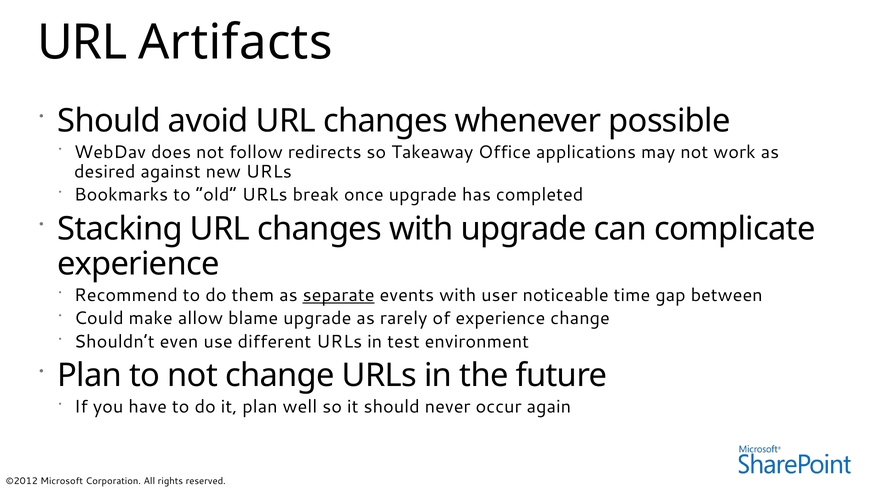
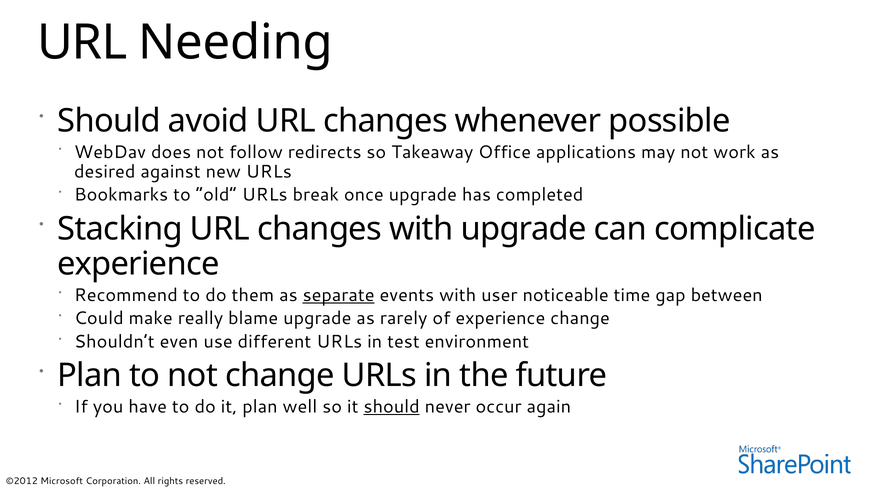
Artifacts: Artifacts -> Needing (236, 43)
allow: allow -> really (200, 319)
should underline: none -> present (392, 407)
